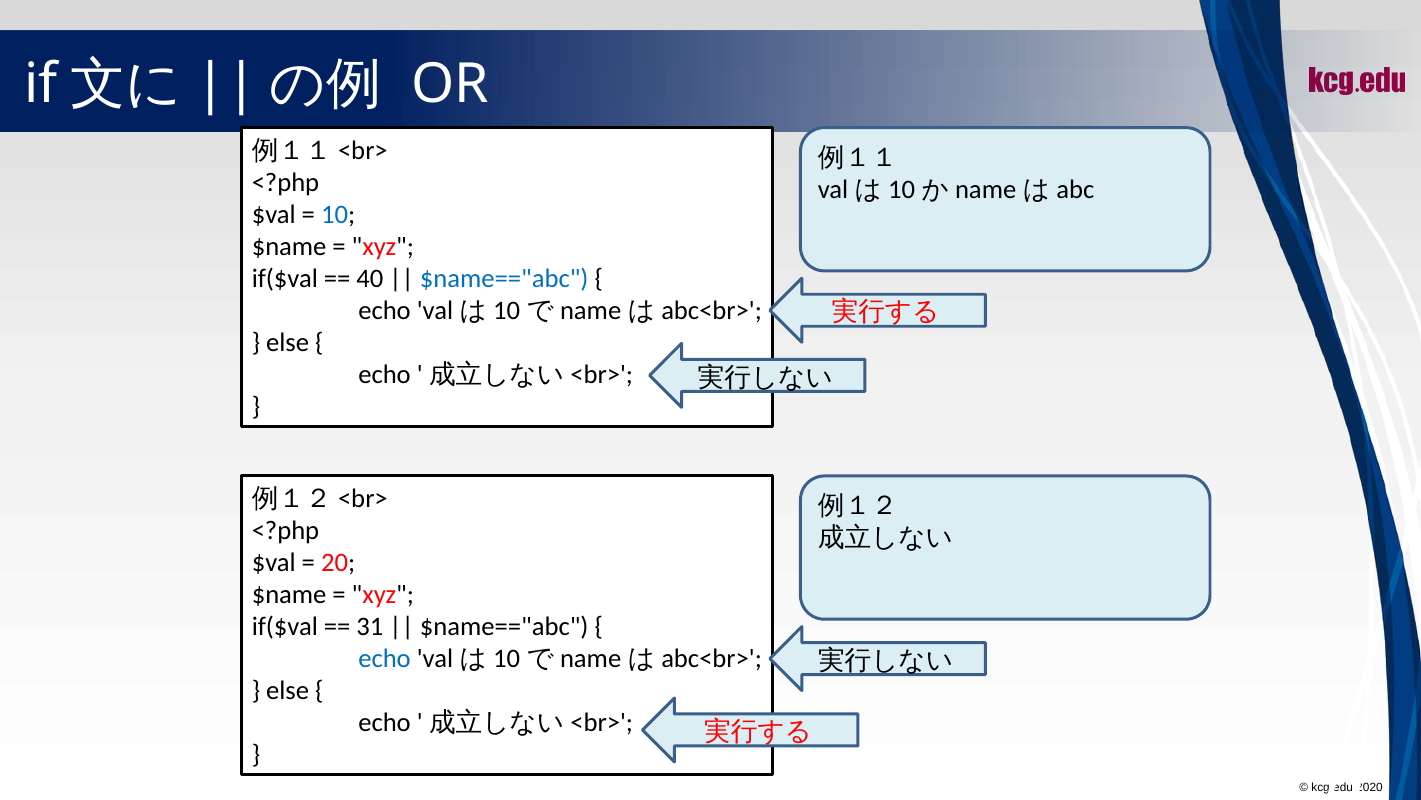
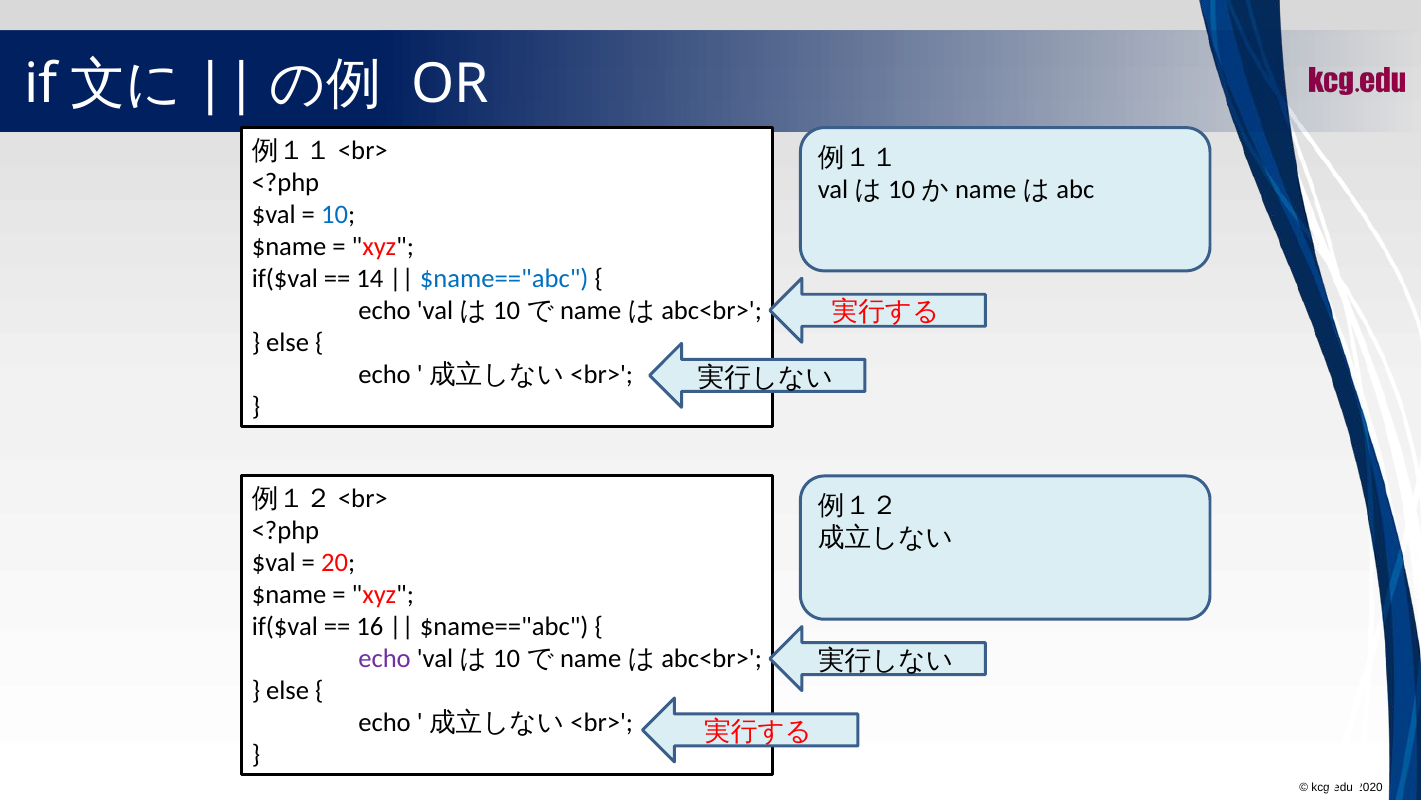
40: 40 -> 14 (370, 278)
31: 31 -> 16 (370, 626)
echo colour: blue -> purple (385, 658)
